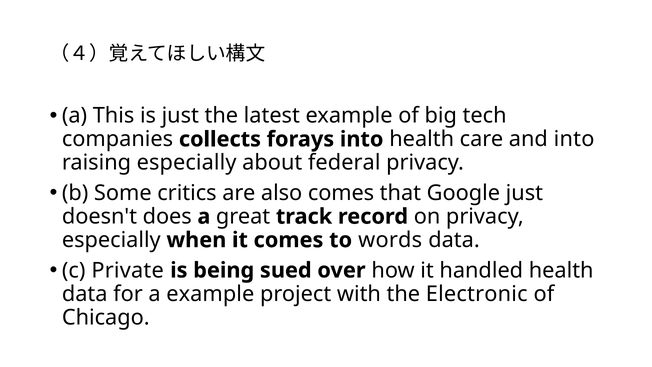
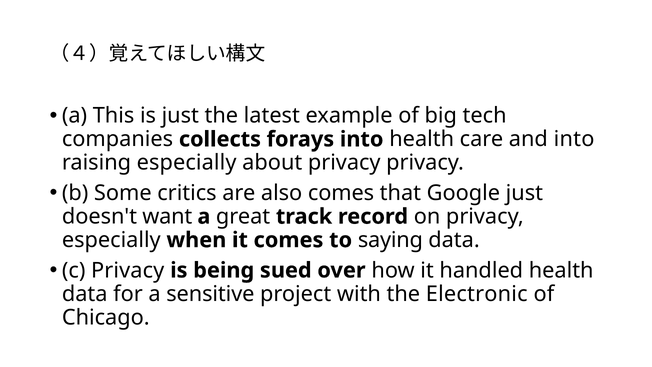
about federal: federal -> privacy (344, 163)
does: does -> want (167, 216)
words: words -> saying (390, 240)
c Private: Private -> Privacy (128, 270)
a example: example -> sensitive (210, 294)
